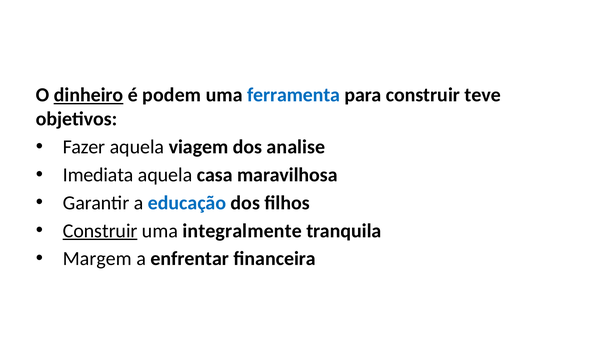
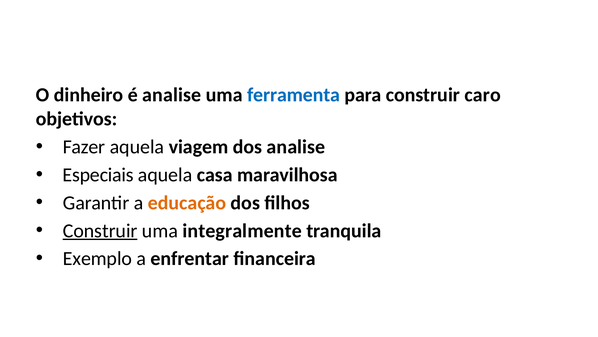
dinheiro underline: present -> none (89, 95)
é podem: podem -> analise (172, 95)
teve: teve -> caro (483, 95)
Imediata: Imediata -> Especiais (98, 175)
educação colour: blue -> orange (187, 202)
Margem: Margem -> Exemplo (97, 258)
